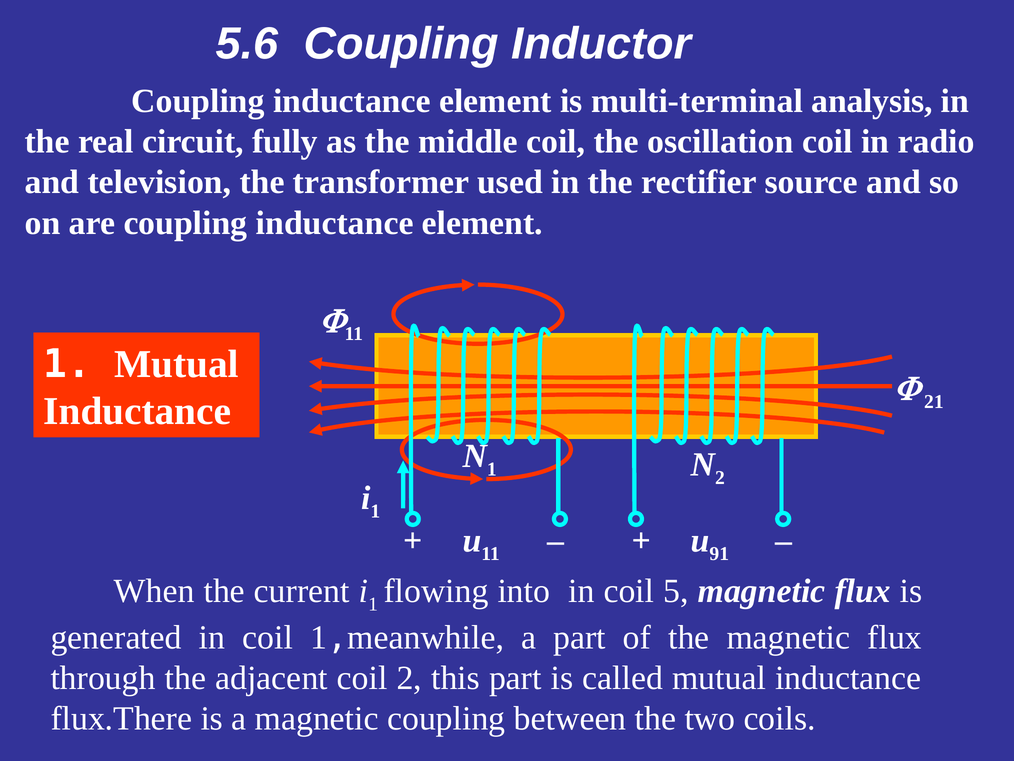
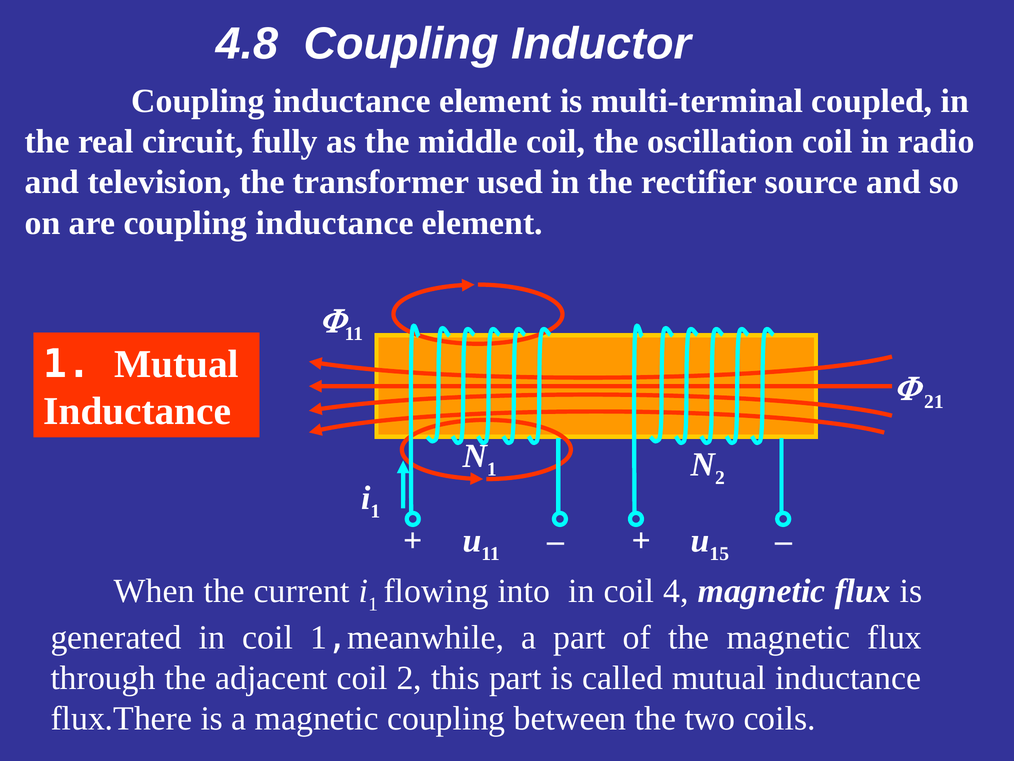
5.6: 5.6 -> 4.8 (247, 44)
analysis: analysis -> coupled (872, 101)
91: 91 -> 15 (719, 553)
5: 5 -> 4 (676, 591)
